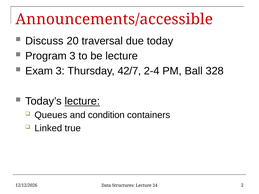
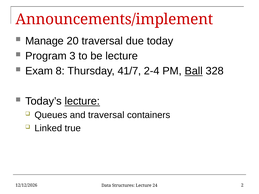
Announcements/accessible: Announcements/accessible -> Announcements/implement (114, 19)
Discuss: Discuss -> Manage (44, 41)
Exam 3: 3 -> 8 (60, 71)
42/7: 42/7 -> 41/7 (129, 71)
Ball underline: none -> present (194, 71)
and condition: condition -> traversal (106, 115)
